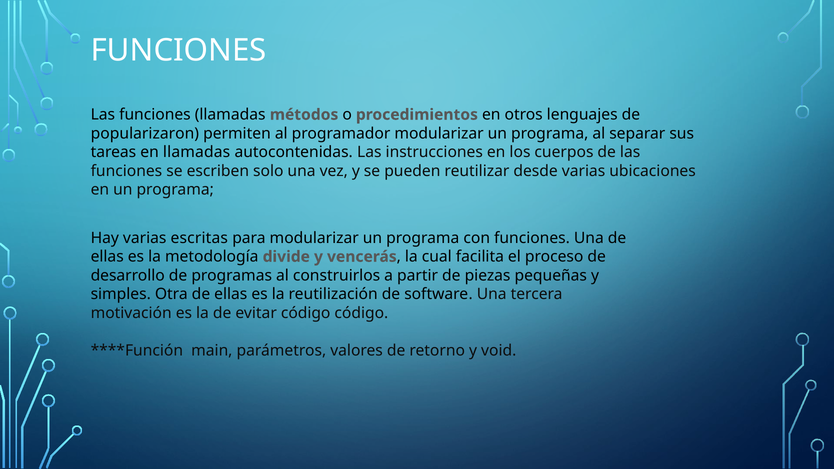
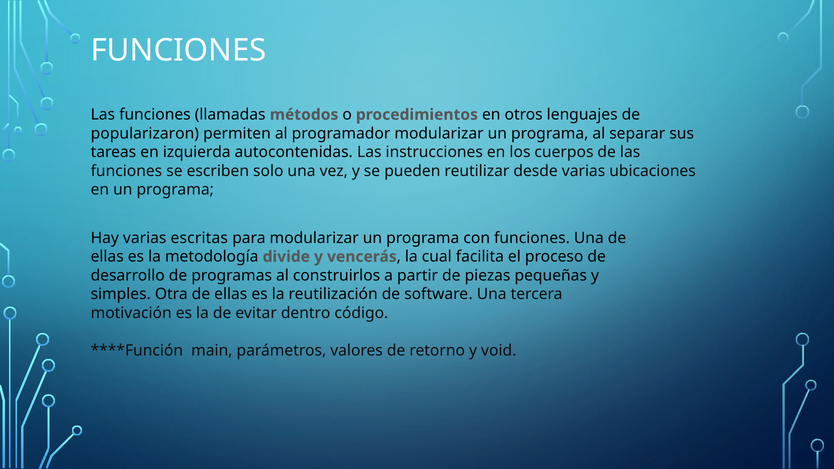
en llamadas: llamadas -> izquierda (197, 152)
evitar código: código -> dentro (306, 313)
